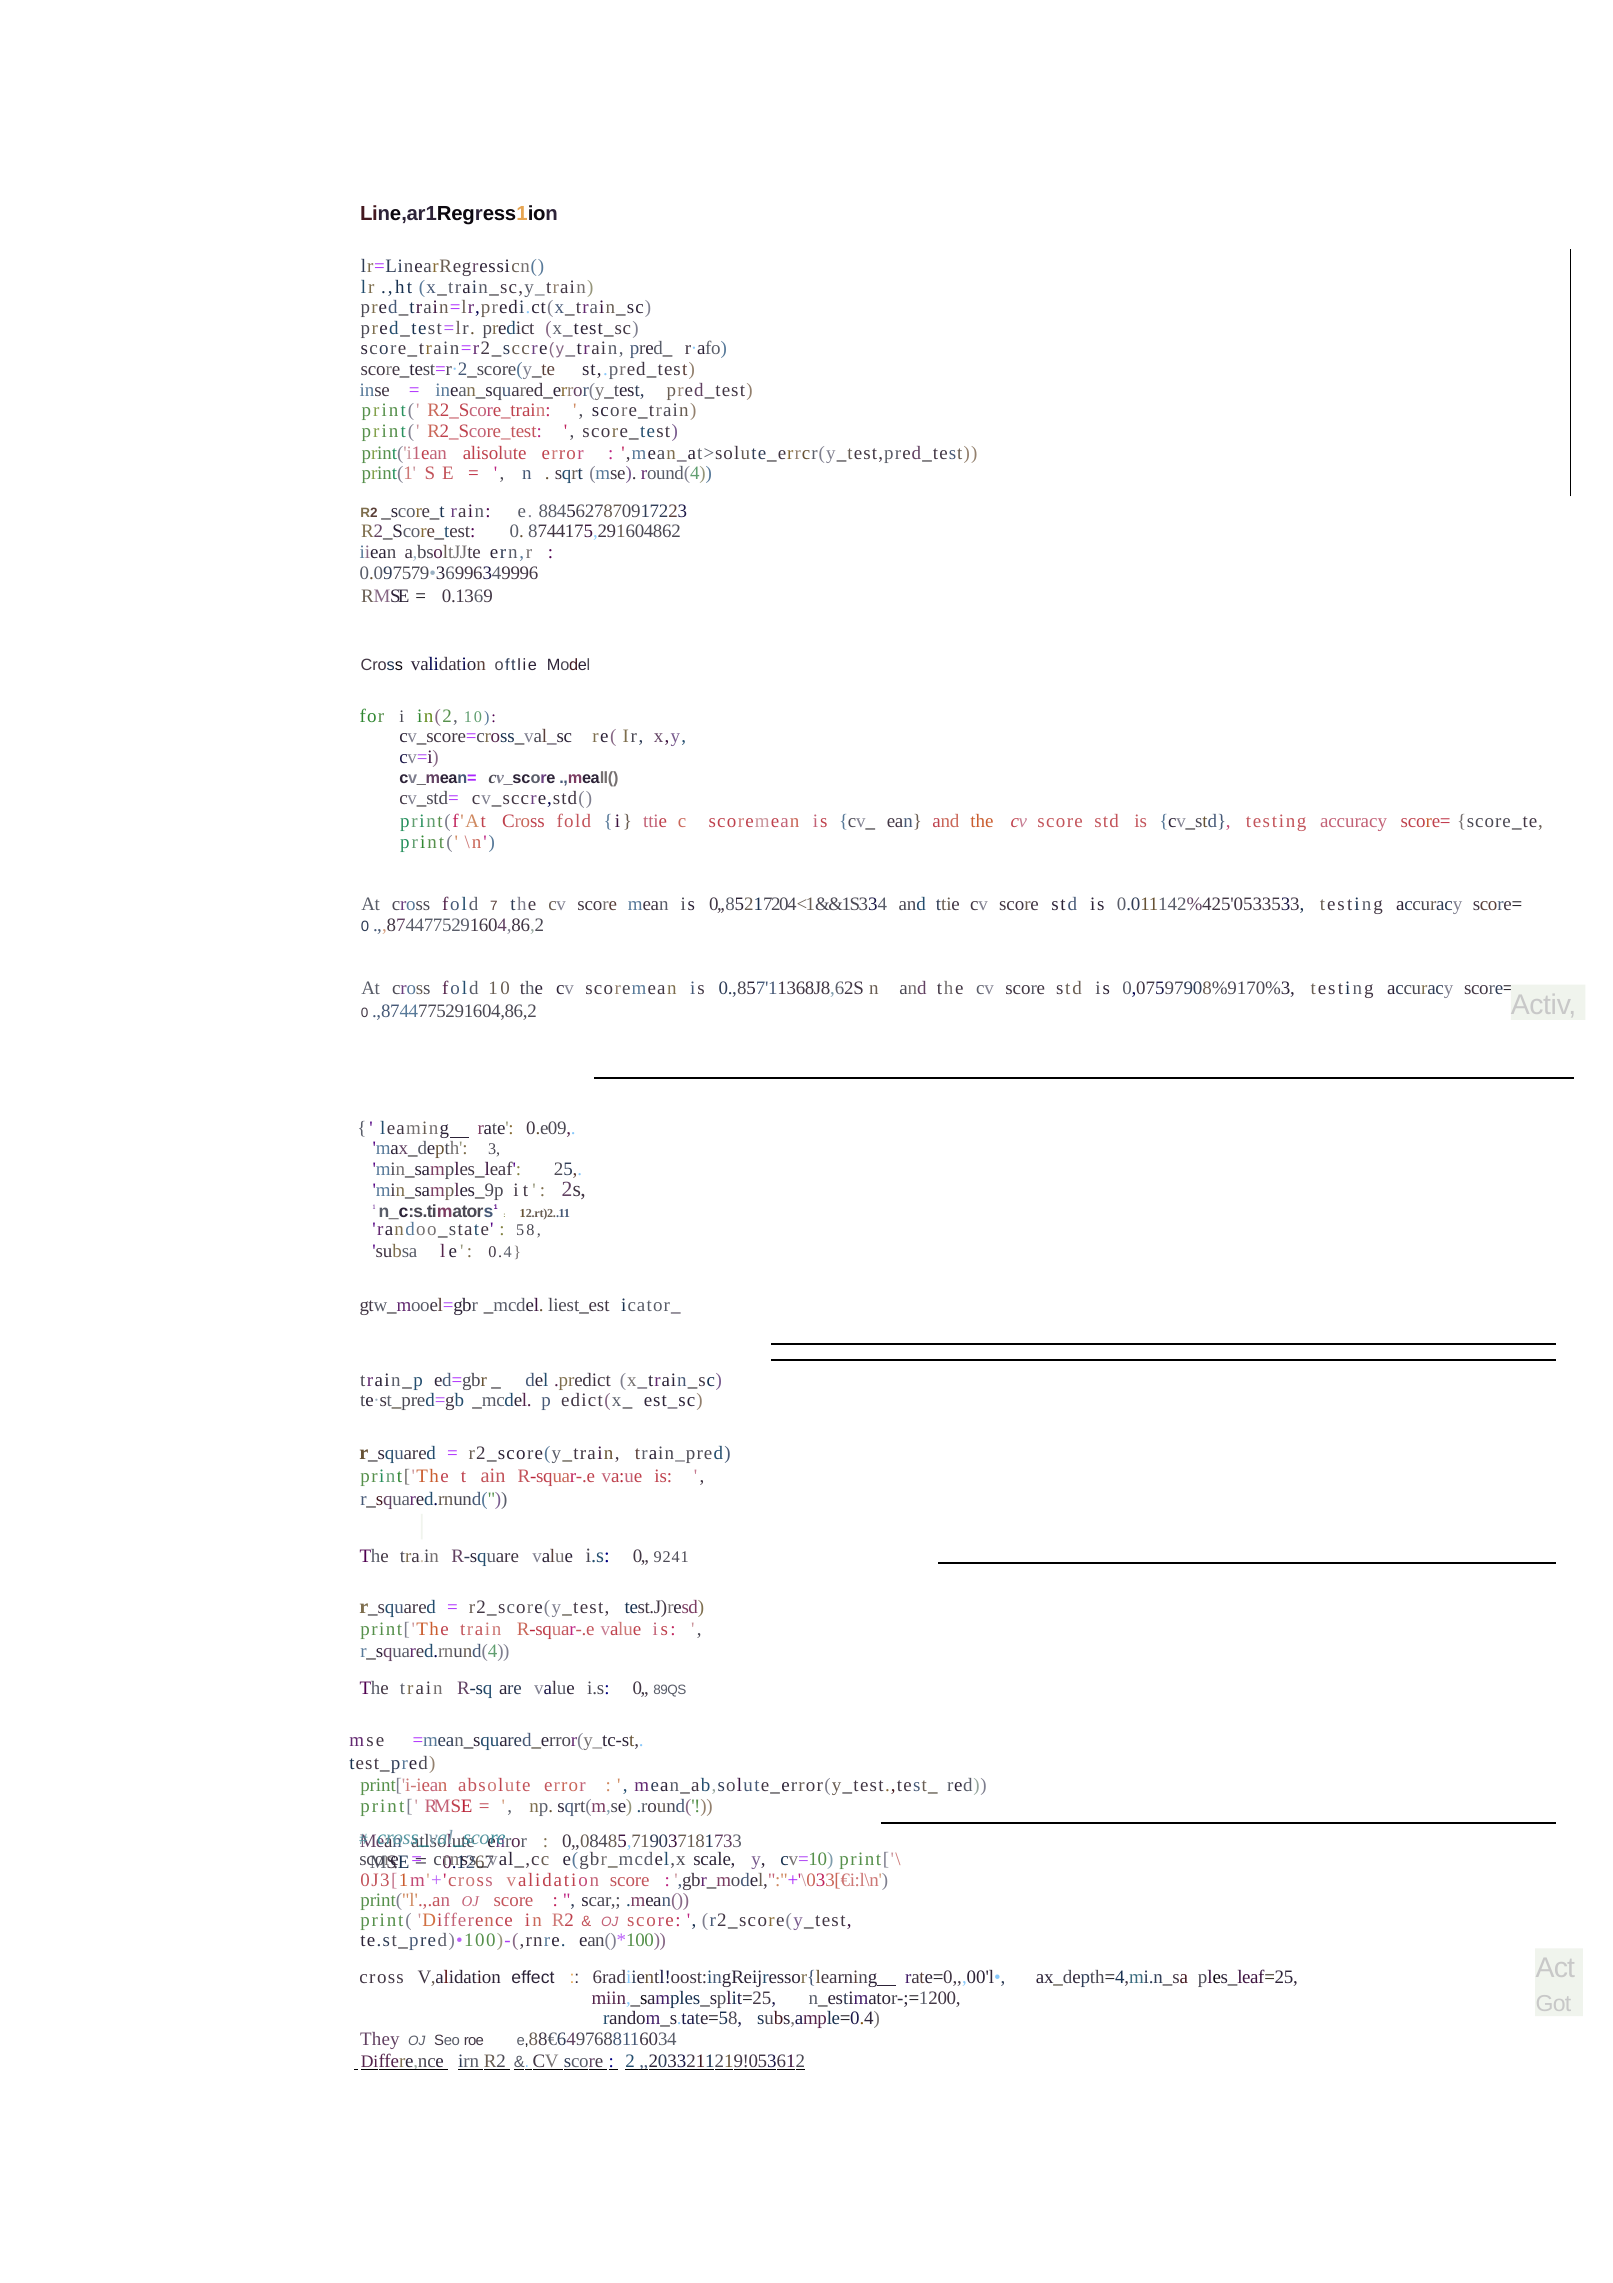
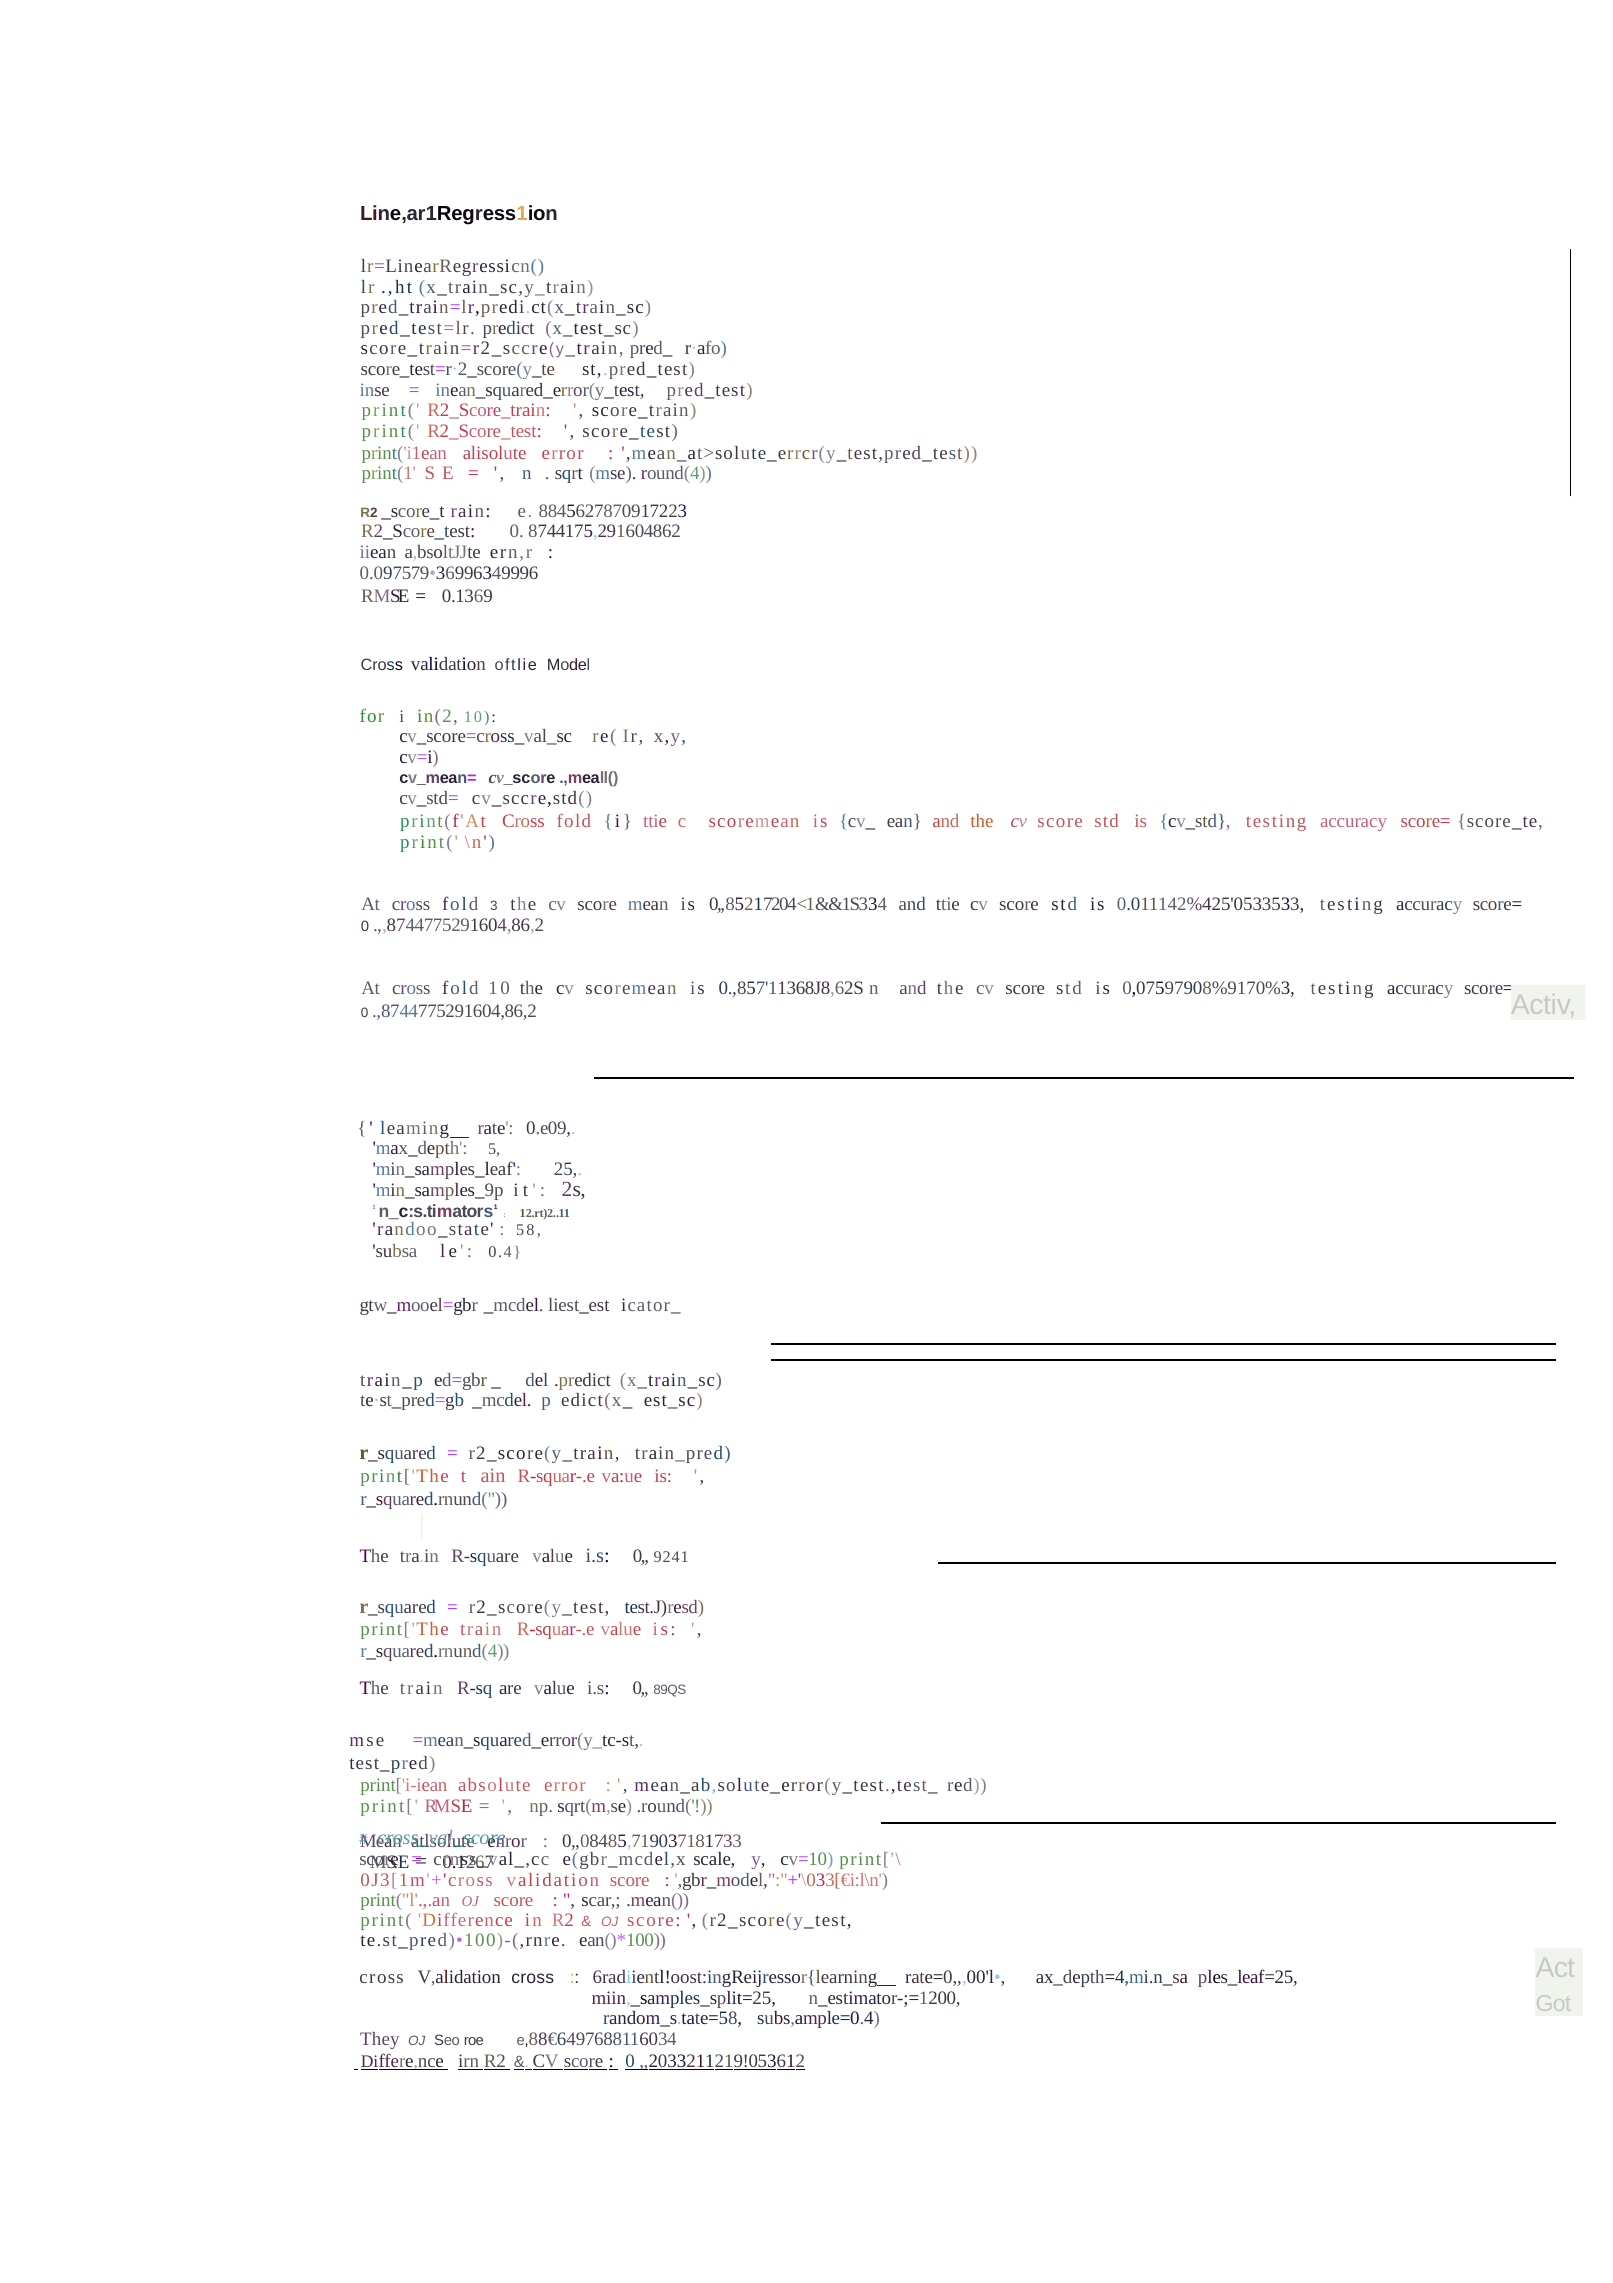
7: 7 -> 3 (494, 906)
3: 3 -> 5 (494, 1149)
V,alidation effect: effect -> cross (533, 1978)
2: 2 -> 0 (630, 2061)
